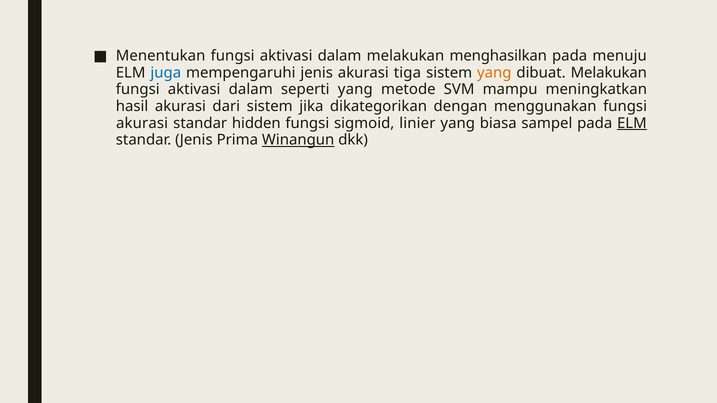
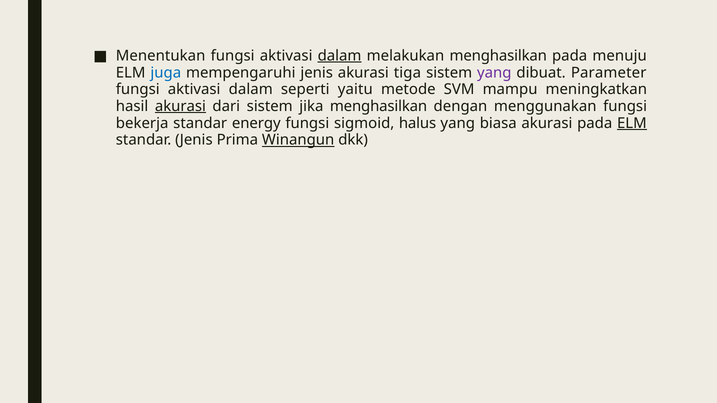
dalam underline: none -> present (340, 56)
yang colour: orange -> purple (494, 73)
dibuat Melakukan: Melakukan -> Parameter (609, 73)
seperti yang: yang -> yaitu (355, 89)
akurasi underline: none -> present (180, 106)
jika dikategorikan: dikategorikan -> menghasilkan (379, 106)
akurasi: akurasi -> bekerja (142, 123)
hidden: hidden -> energy (256, 123)
linier: linier -> halus (418, 123)
biasa sampel: sampel -> akurasi (547, 123)
